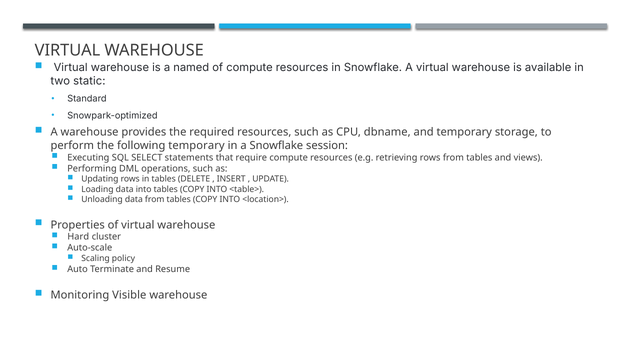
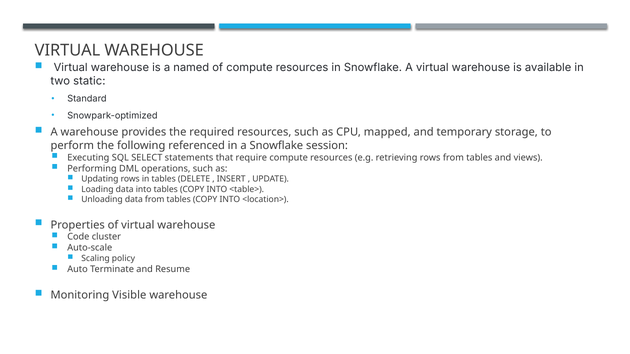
dbname: dbname -> mapped (387, 132)
following temporary: temporary -> referenced (197, 146)
Hard: Hard -> Code (78, 237)
